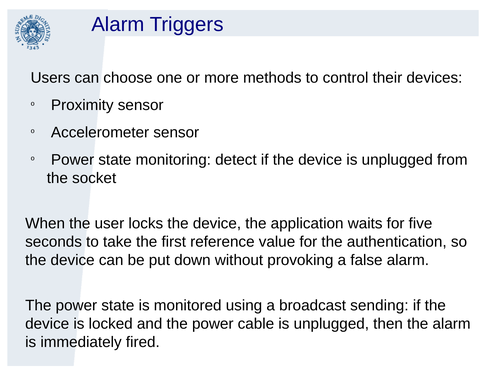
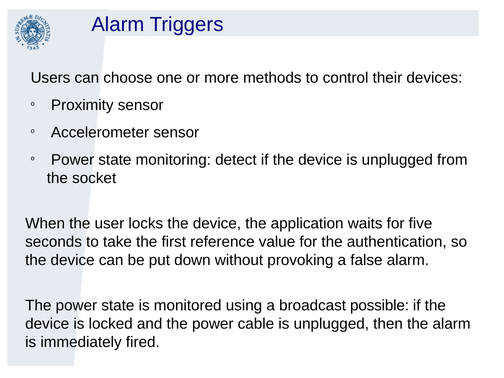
sending: sending -> possible (380, 305)
